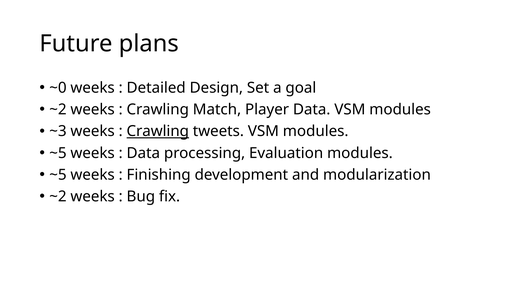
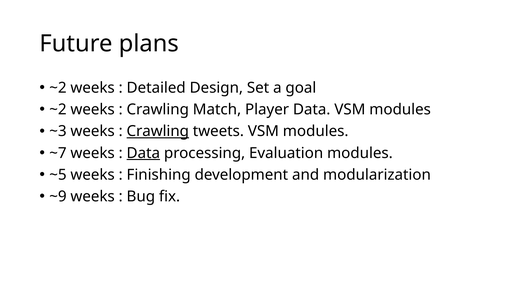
~0: ~0 -> ~2 (58, 88)
~5: ~5 -> ~7 (58, 153)
Data underline: none -> present (143, 153)
~2: ~2 -> ~9 (58, 197)
